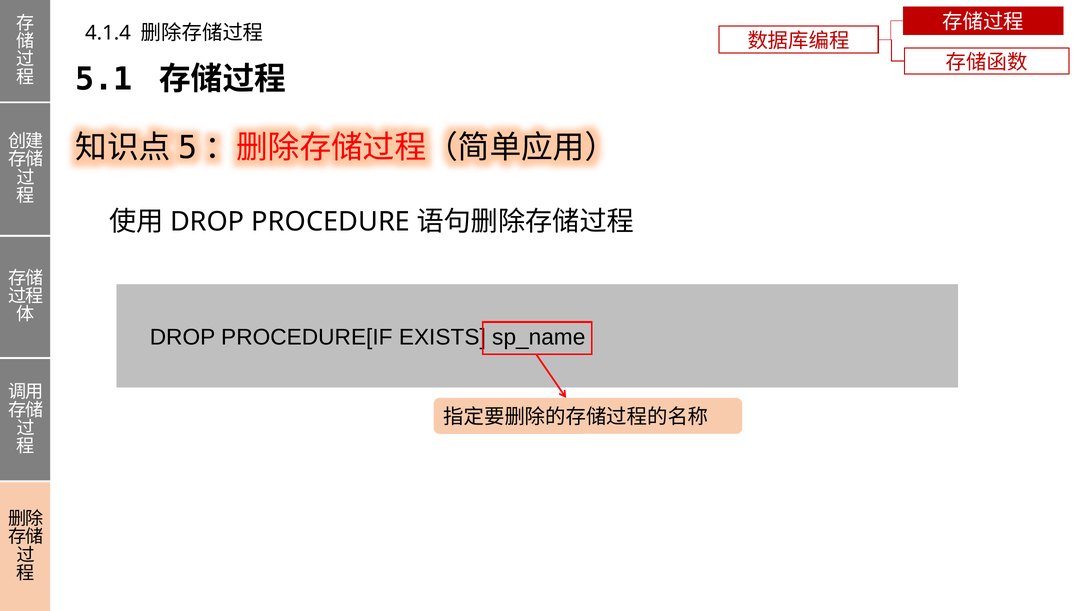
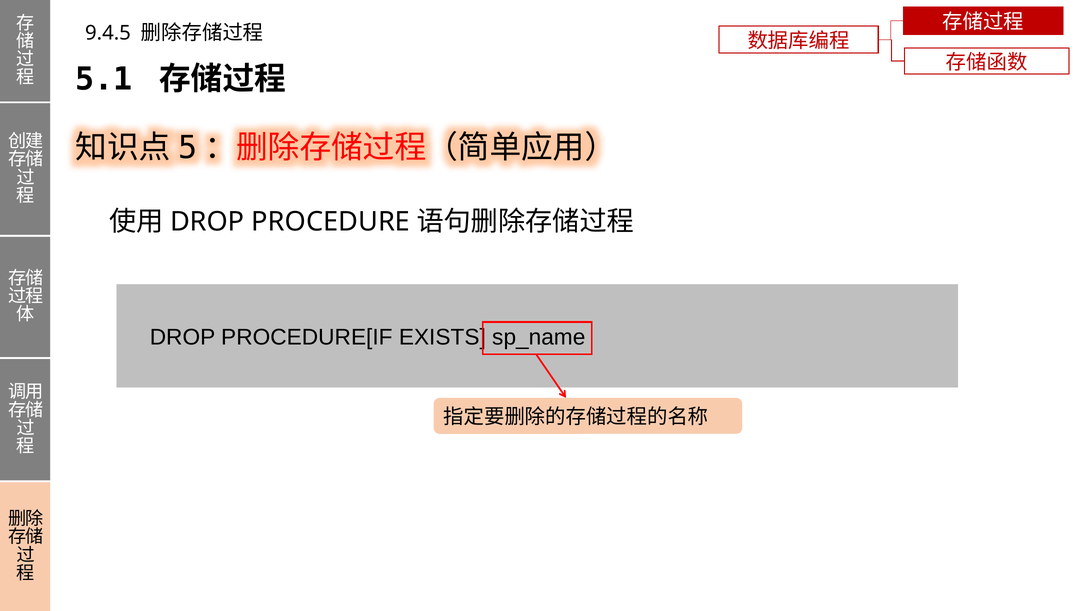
4.1.4: 4.1.4 -> 9.4.5 (108, 33)
